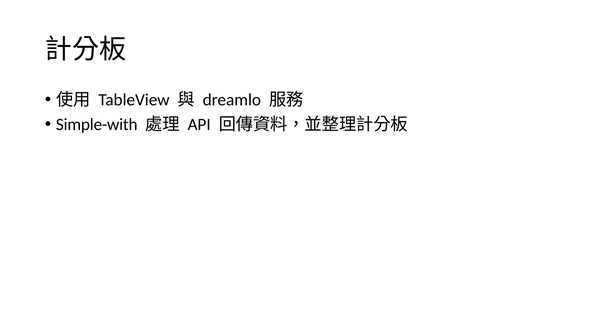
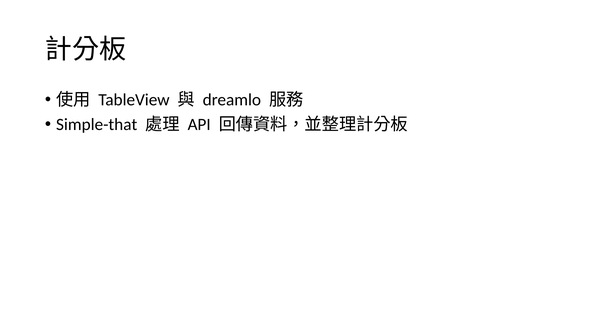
Simple-with: Simple-with -> Simple-that (97, 124)
